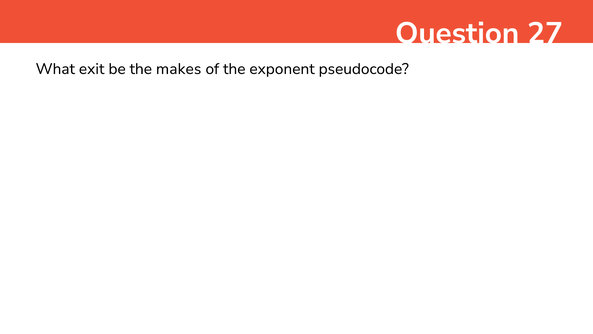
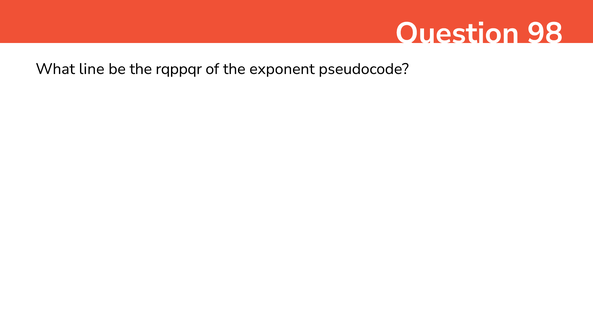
27: 27 -> 98 (545, 33)
exit: exit -> line (92, 69)
makes: makes -> rqppqr (179, 69)
